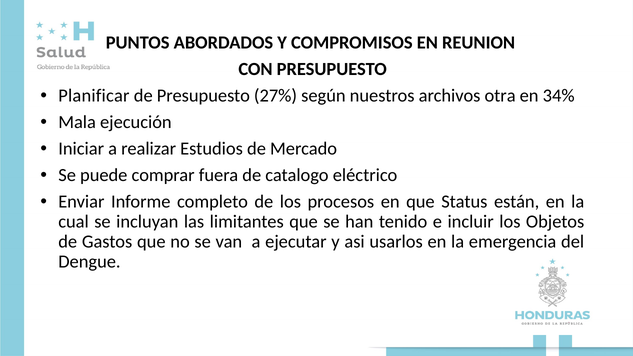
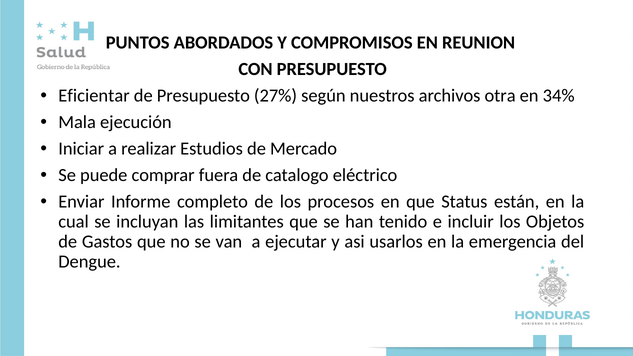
Planificar: Planificar -> Eficientar (94, 96)
